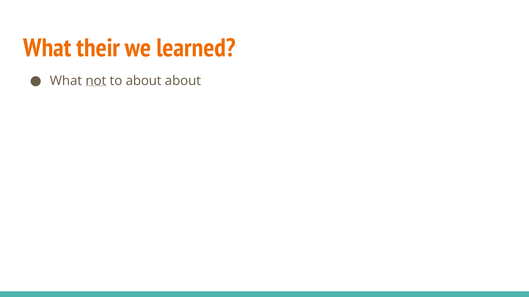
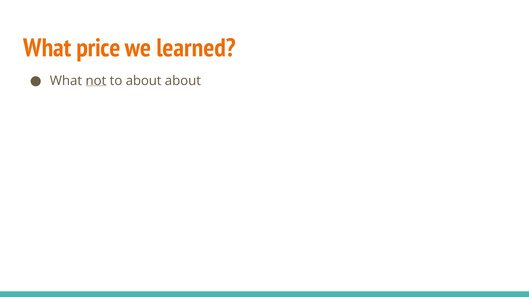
their: their -> price (98, 48)
